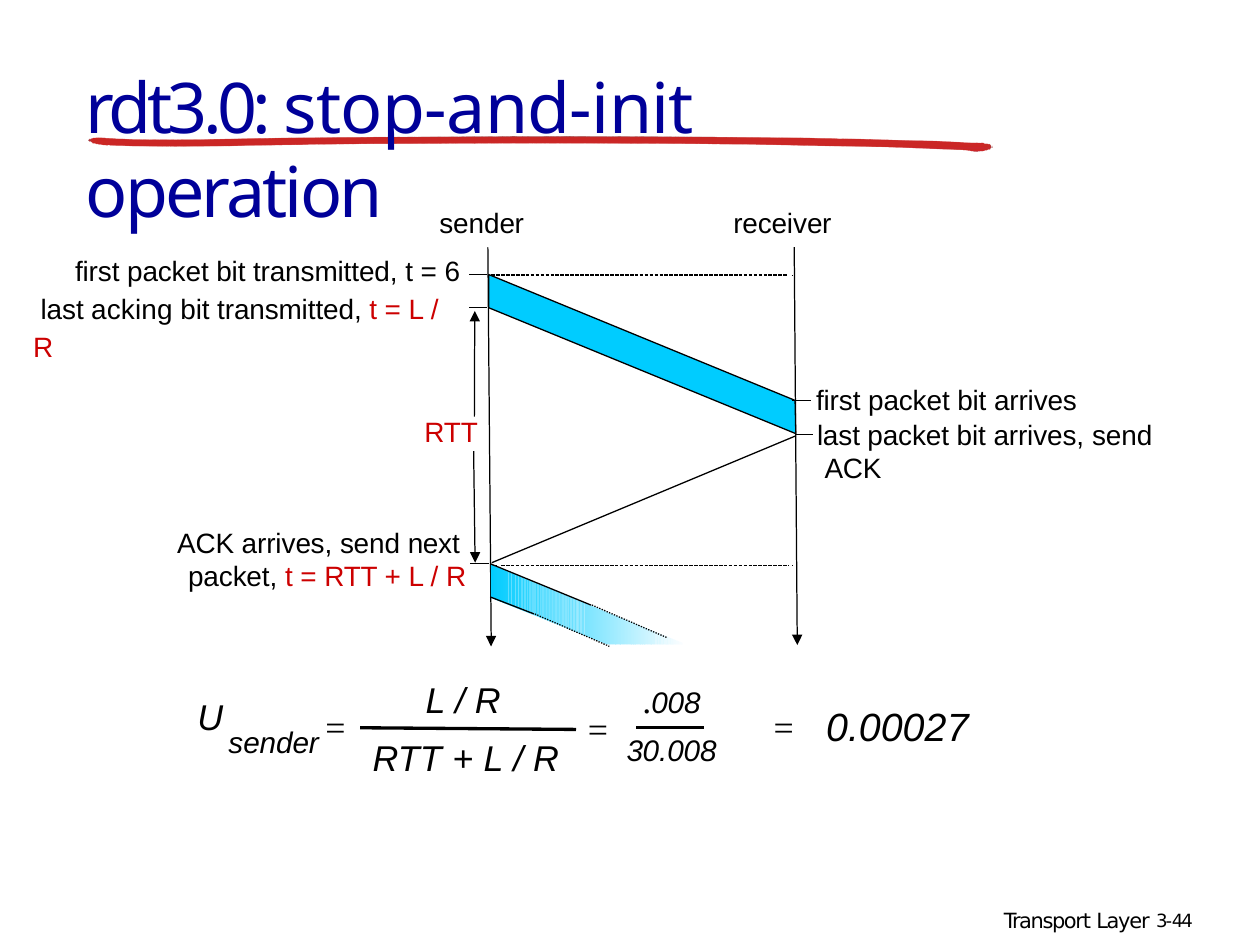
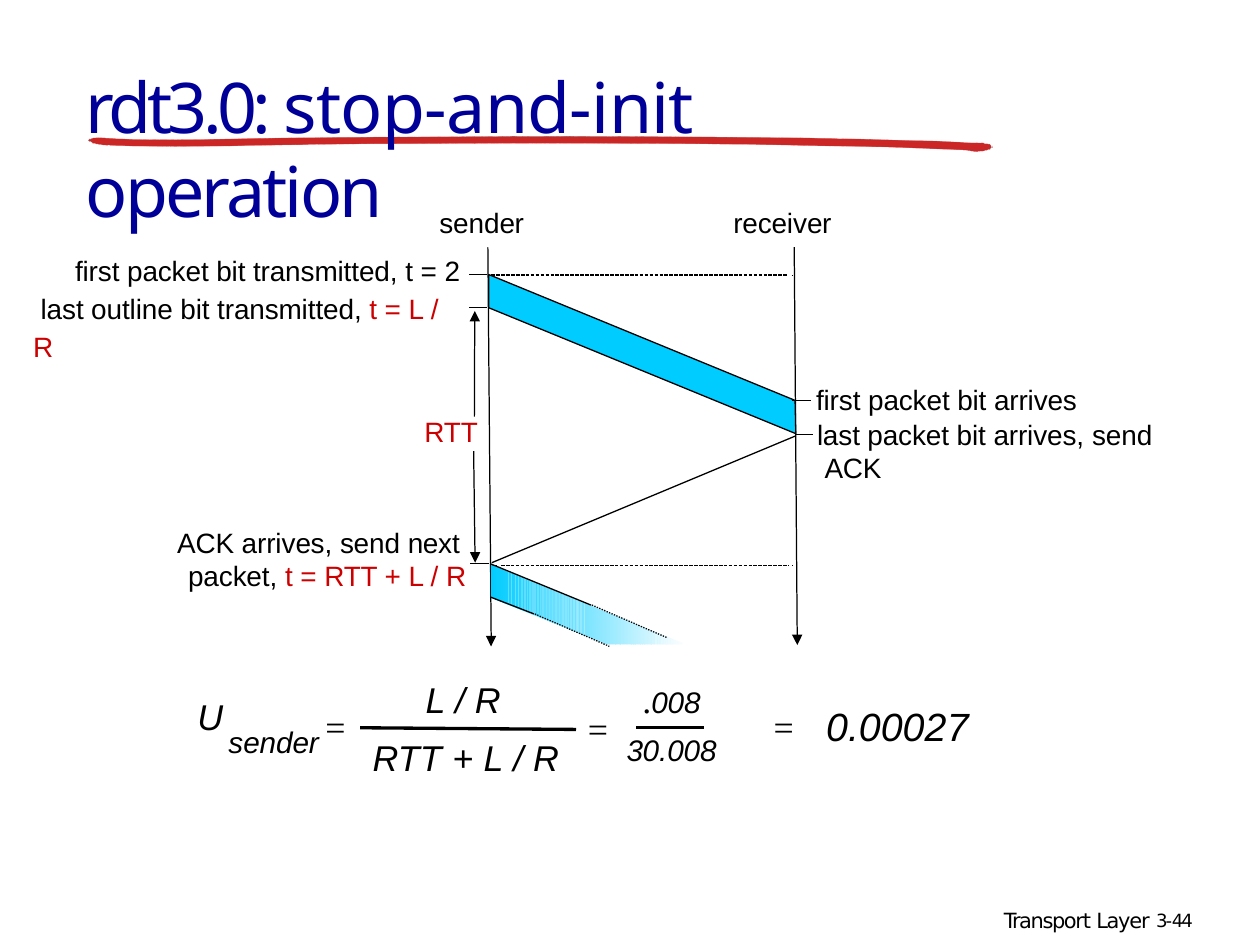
6: 6 -> 2 (452, 272)
acking: acking -> outline (132, 310)
